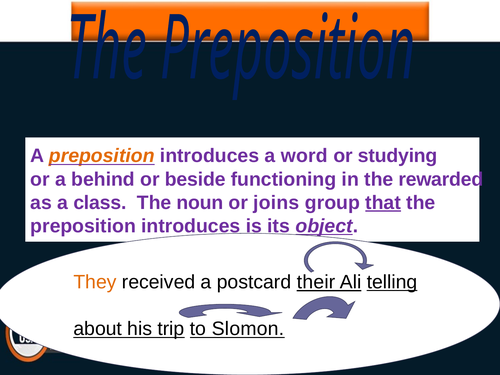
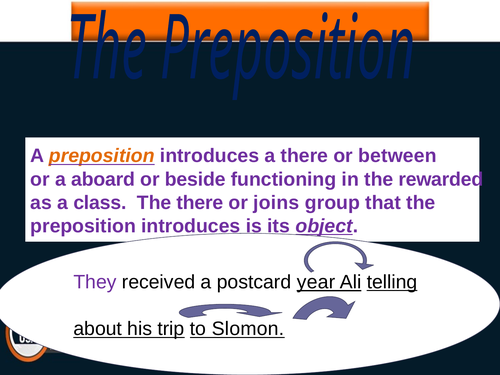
a word: word -> there (304, 156)
studying: studying -> between (397, 156)
behind: behind -> aboard (103, 179)
The noun: noun -> there (200, 203)
that underline: present -> none (383, 203)
They colour: orange -> purple (95, 282)
their: their -> year (316, 282)
